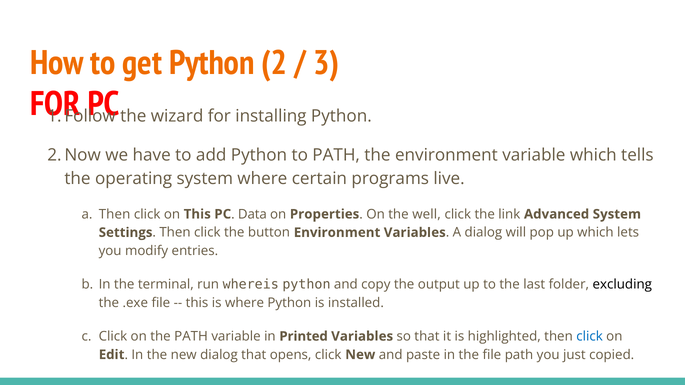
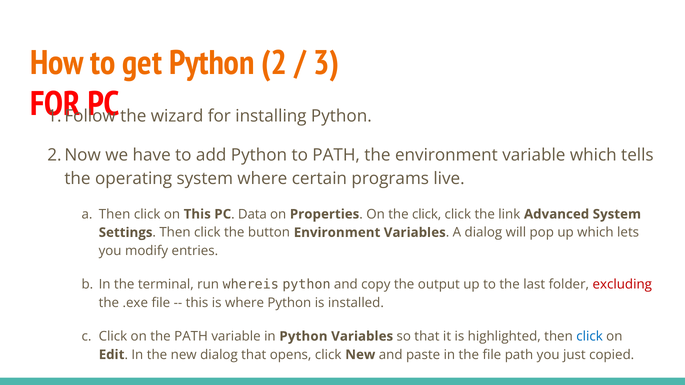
the well: well -> click (427, 214)
excluding colour: black -> red (622, 285)
in Printed: Printed -> Python (303, 337)
